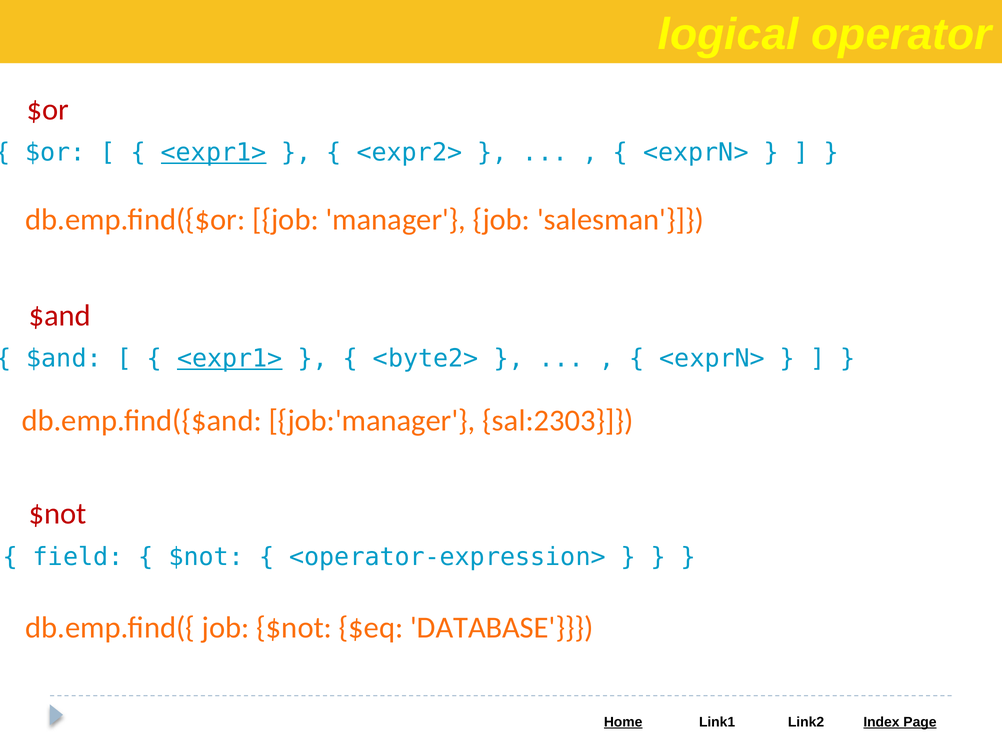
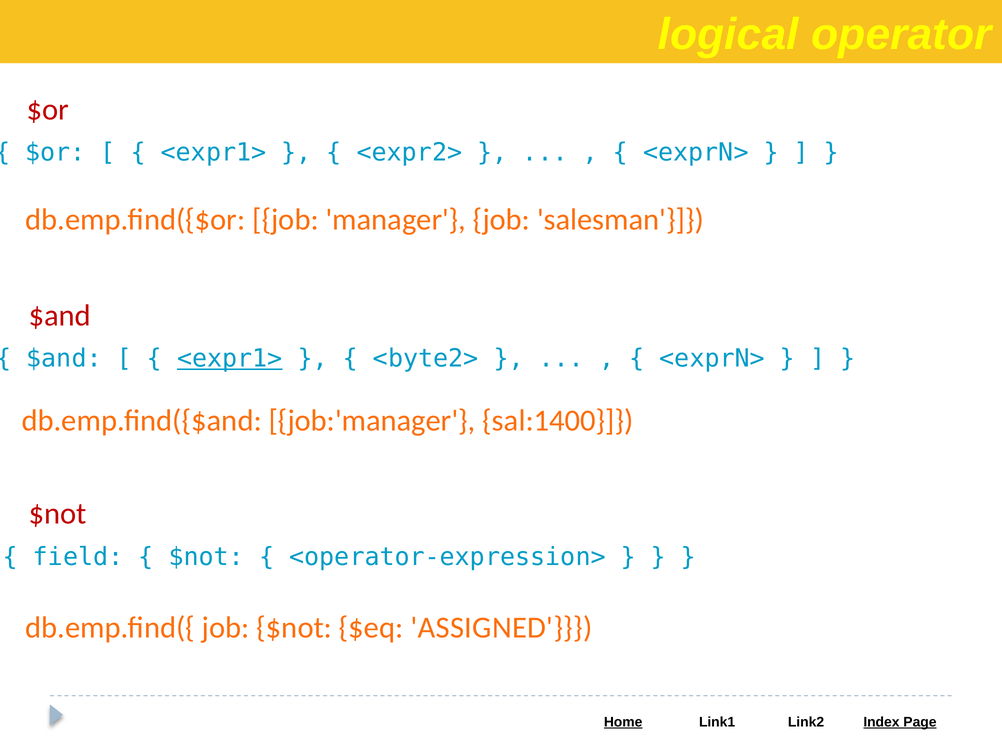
<expr1> underline: present -> none (214, 153)
sal:2303: sal:2303 -> sal:1400 (558, 421)
DATABASE: DATABASE -> ASSIGNED (502, 628)
